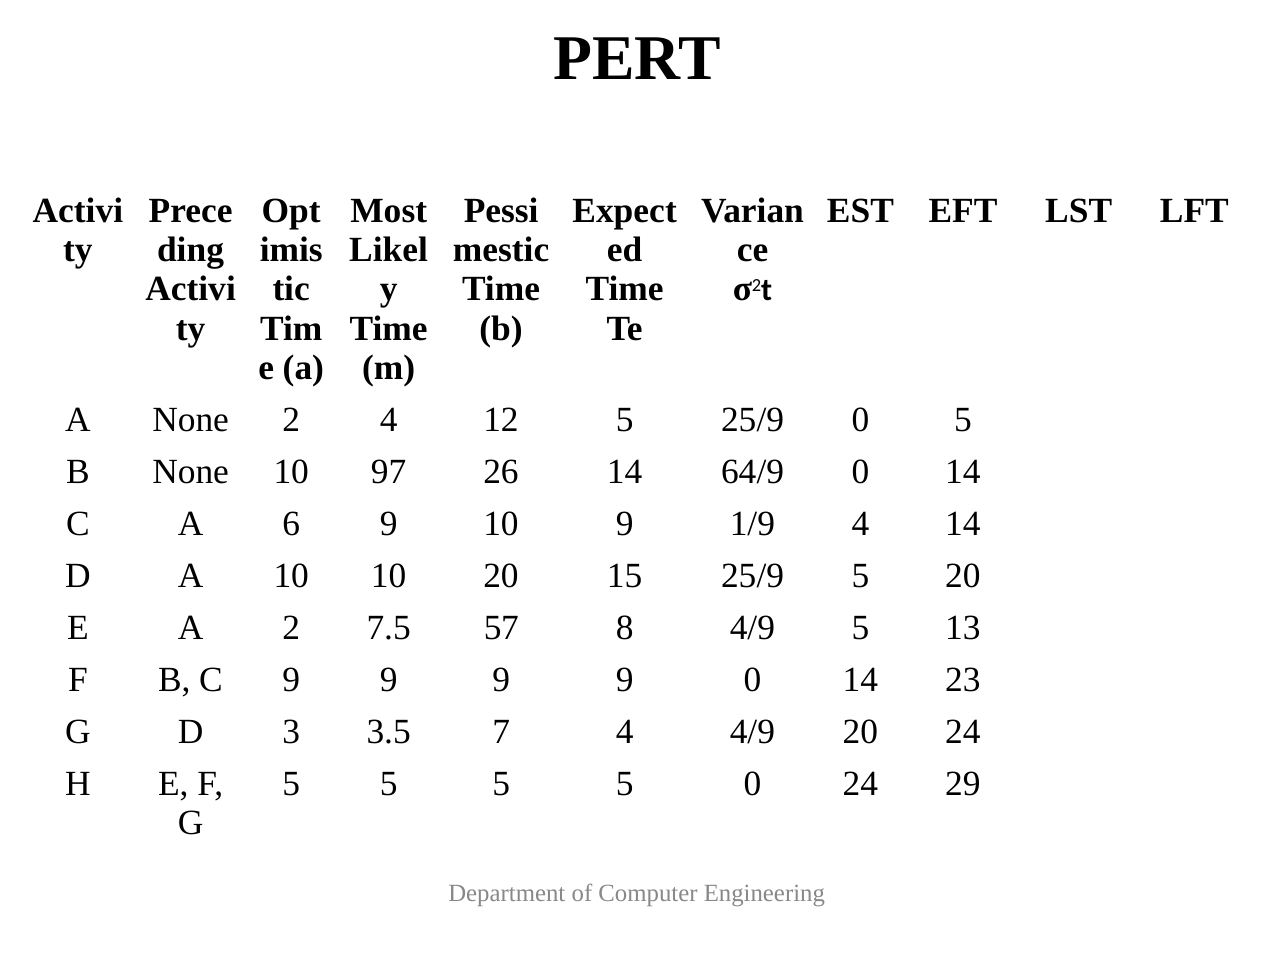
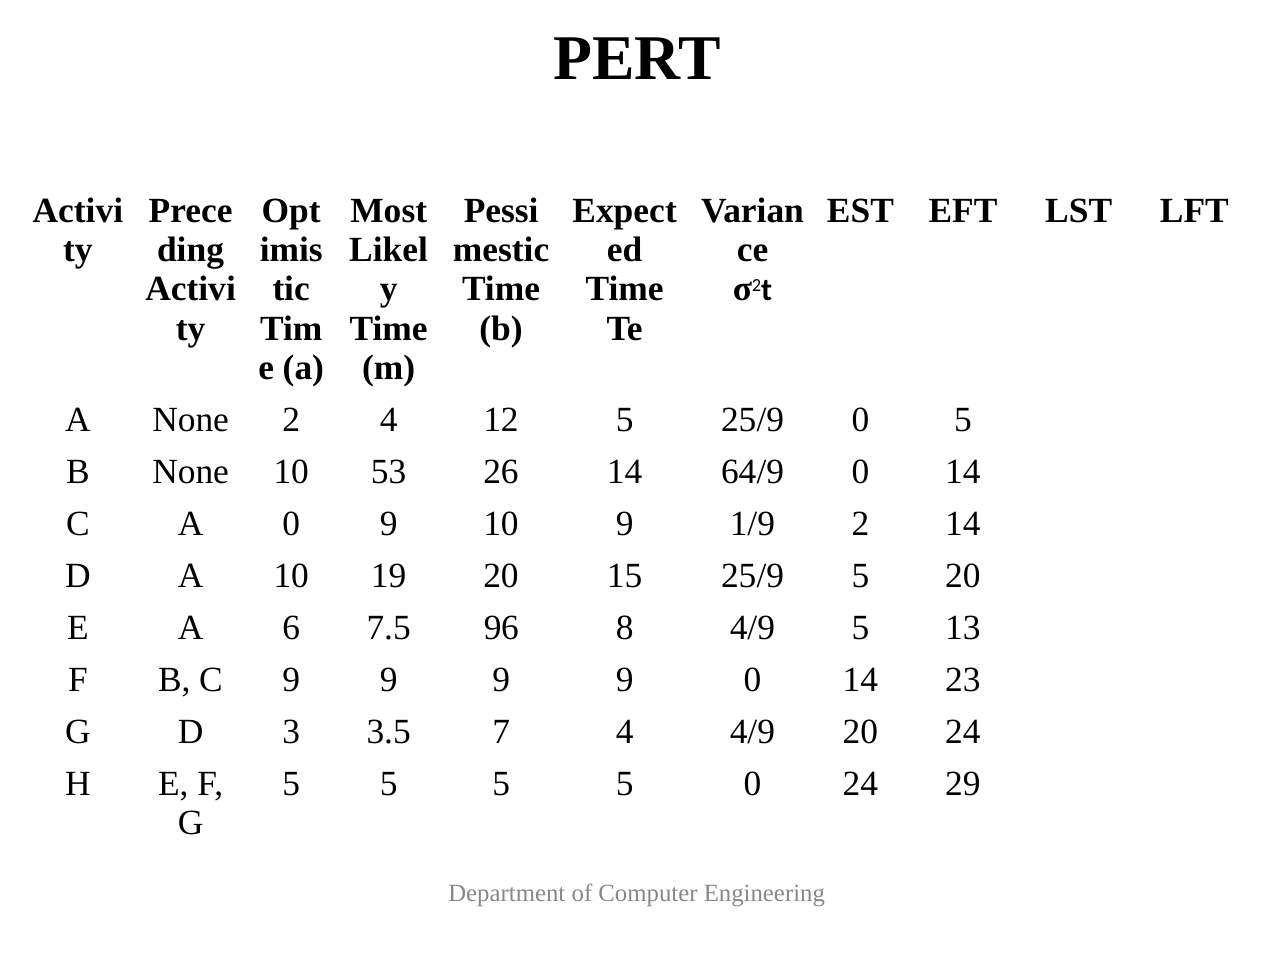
97: 97 -> 53 (389, 472)
A 6: 6 -> 0 (291, 524)
1/9 4: 4 -> 2 (860, 524)
10 10: 10 -> 19 (389, 576)
A 2: 2 -> 6 (291, 628)
57: 57 -> 96 (501, 628)
